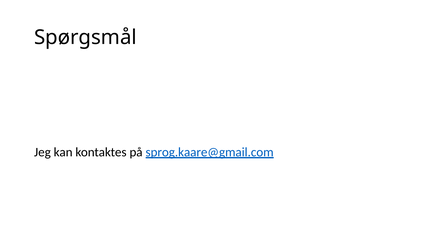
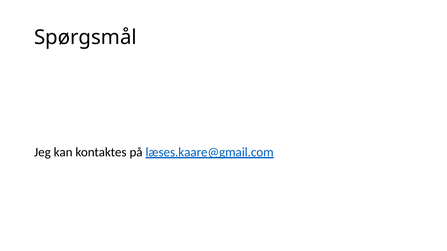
sprog.kaare@gmail.com: sprog.kaare@gmail.com -> læses.kaare@gmail.com (210, 152)
